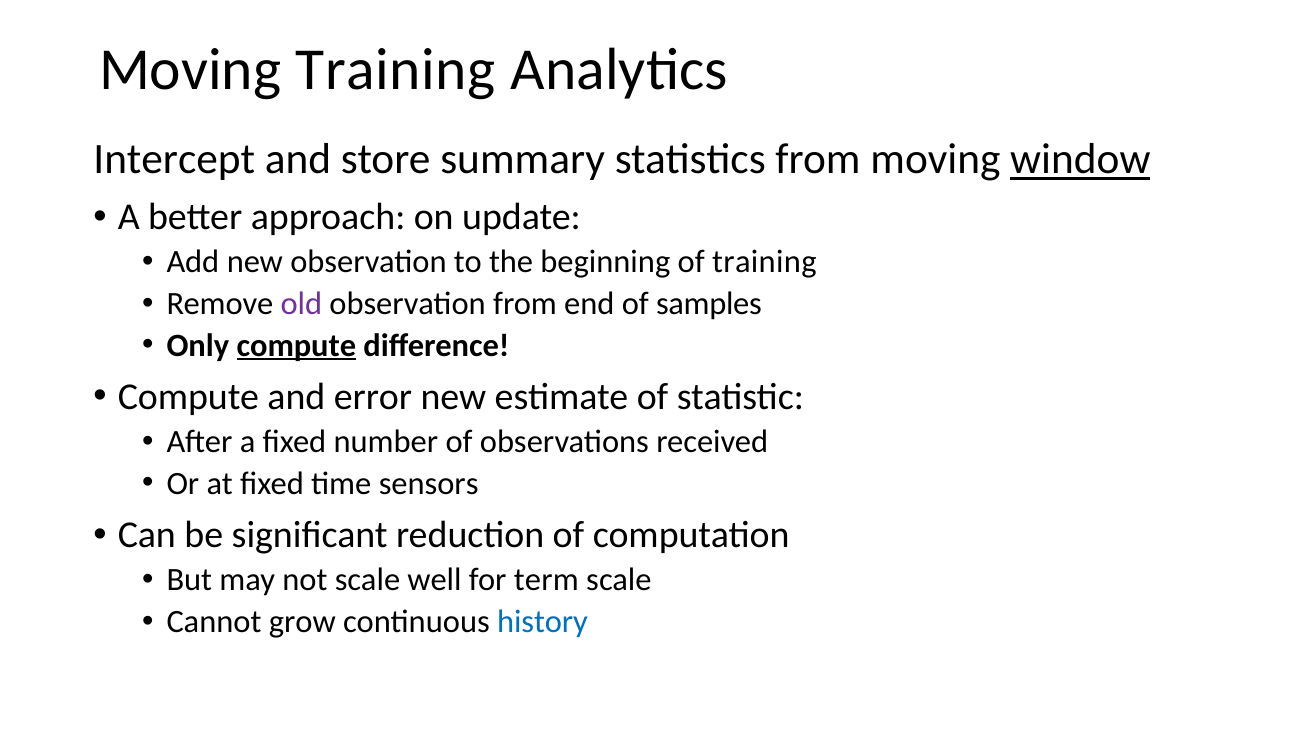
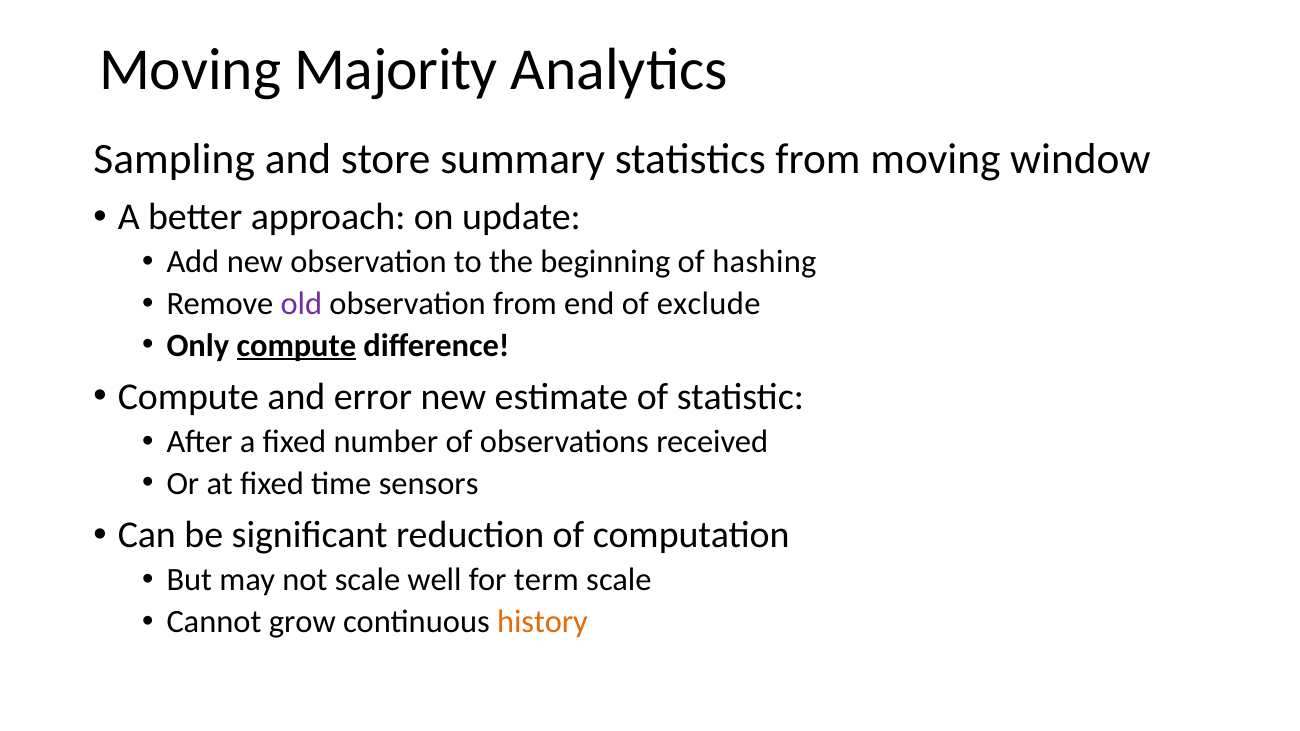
Moving Training: Training -> Majority (396, 70)
Intercept: Intercept -> Sampling (174, 160)
window underline: present -> none (1080, 160)
of training: training -> hashing (764, 262)
samples: samples -> exclude (709, 304)
history colour: blue -> orange (542, 622)
